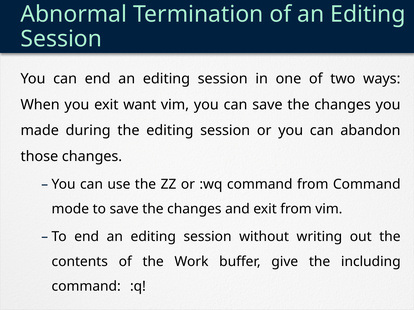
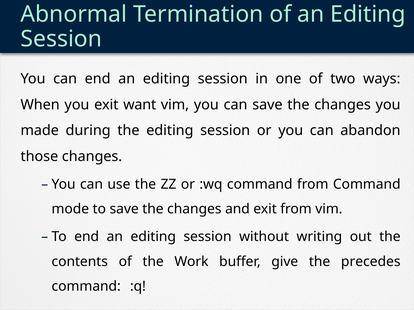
including: including -> precedes (371, 262)
